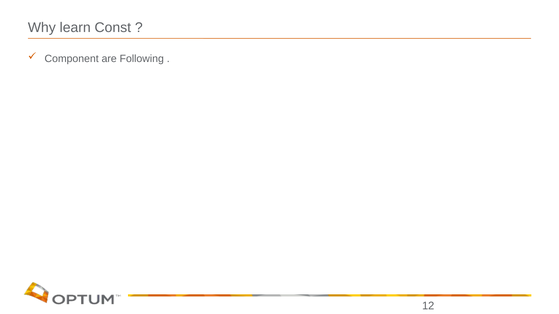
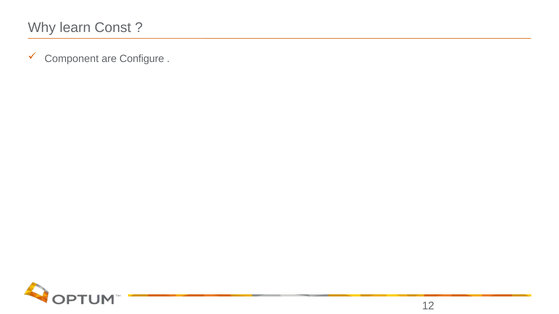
Following: Following -> Configure (142, 59)
